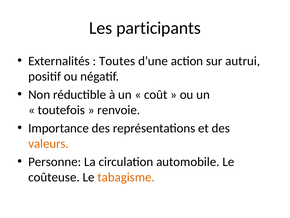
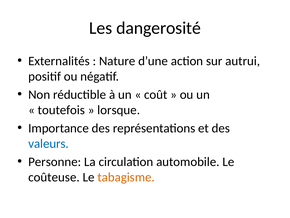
participants: participants -> dangerosité (159, 28)
Toutes: Toutes -> Nature (117, 61)
renvoie: renvoie -> lorsque (119, 110)
valeurs colour: orange -> blue (49, 143)
